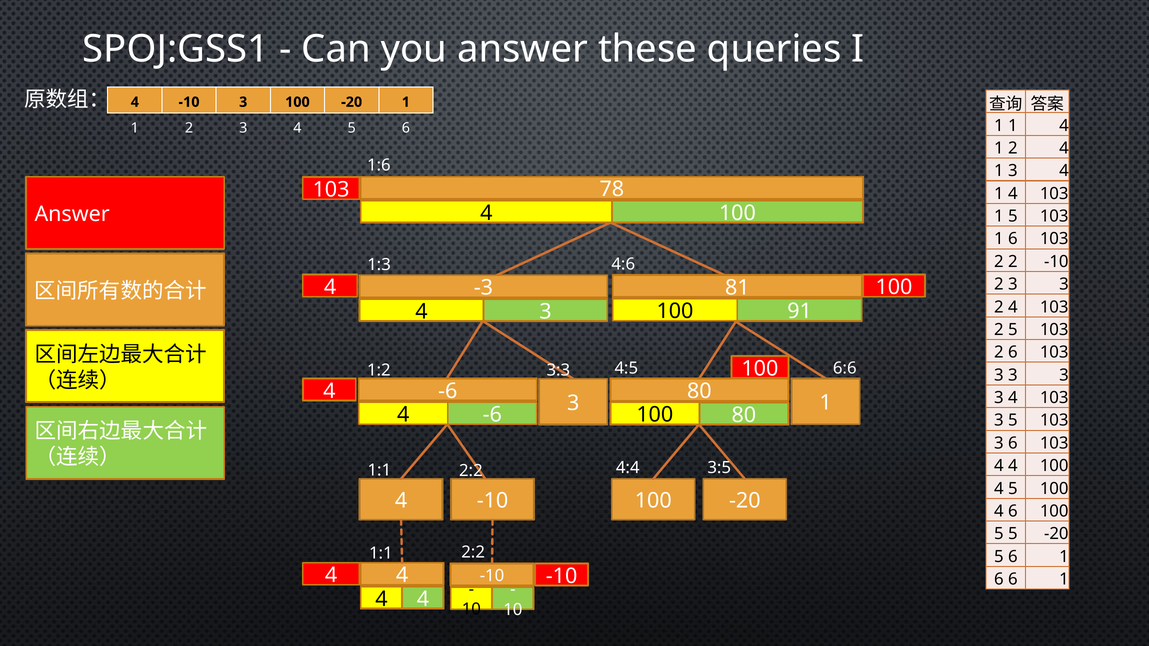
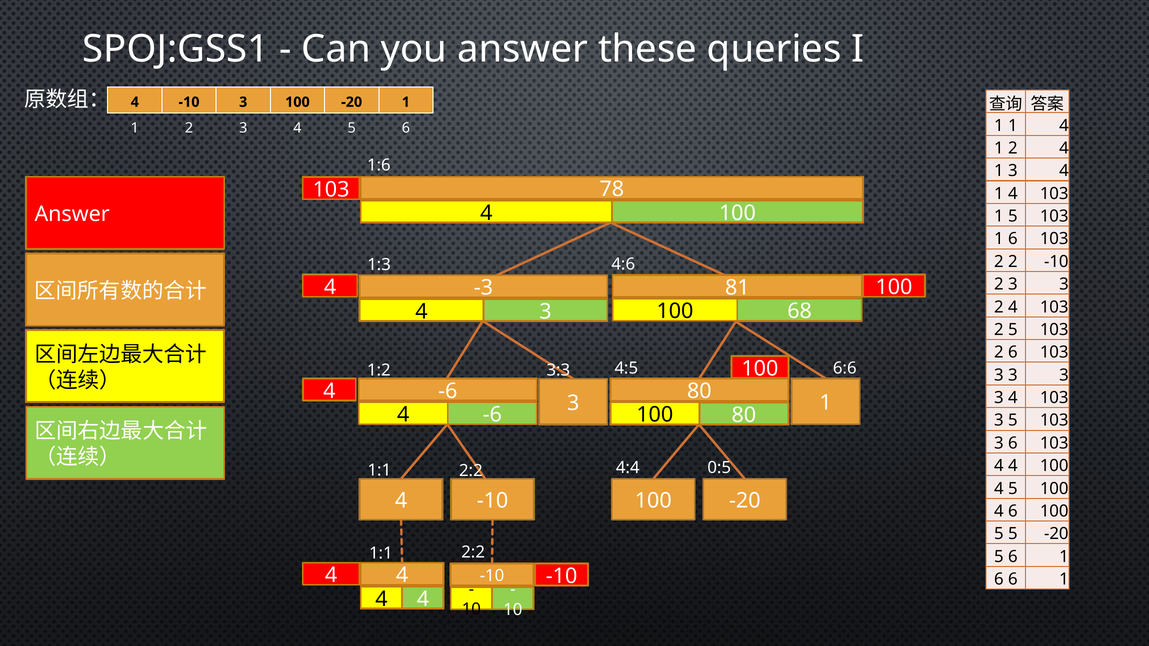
91: 91 -> 68 (800, 311)
3:5: 3:5 -> 0:5 (719, 468)
